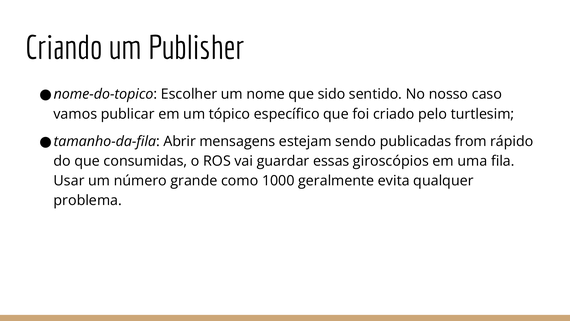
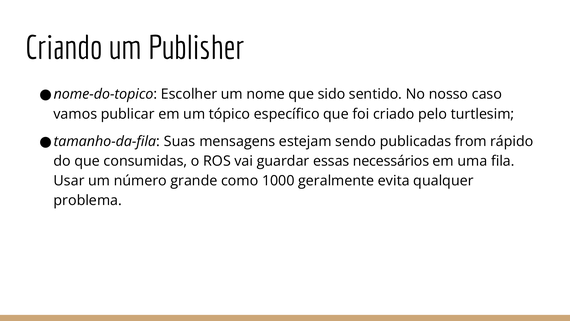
Abrir: Abrir -> Suas (180, 141)
giroscópios: giroscópios -> necessários (391, 161)
